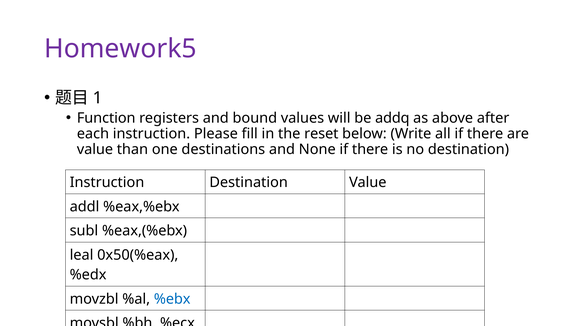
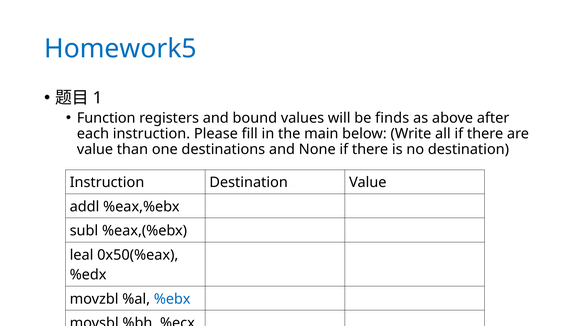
Homework5 colour: purple -> blue (120, 49)
addq: addq -> finds (392, 118)
reset: reset -> main (321, 134)
